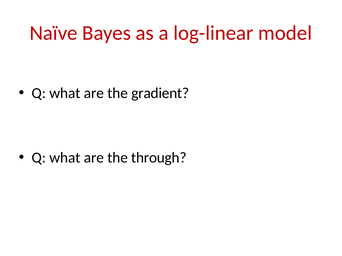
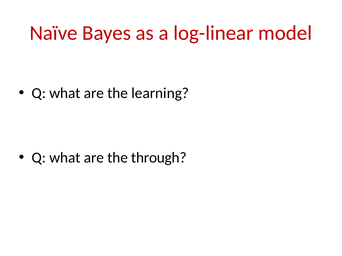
gradient: gradient -> learning (160, 93)
